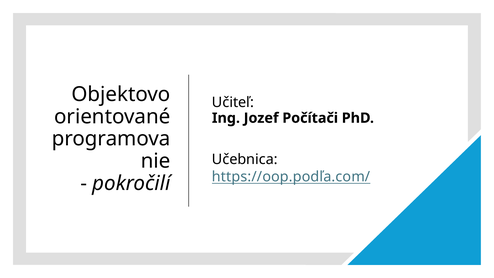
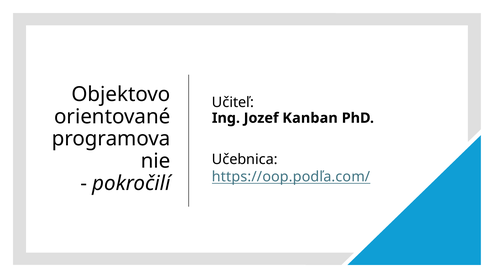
Počítači: Počítači -> Kanban (310, 118)
